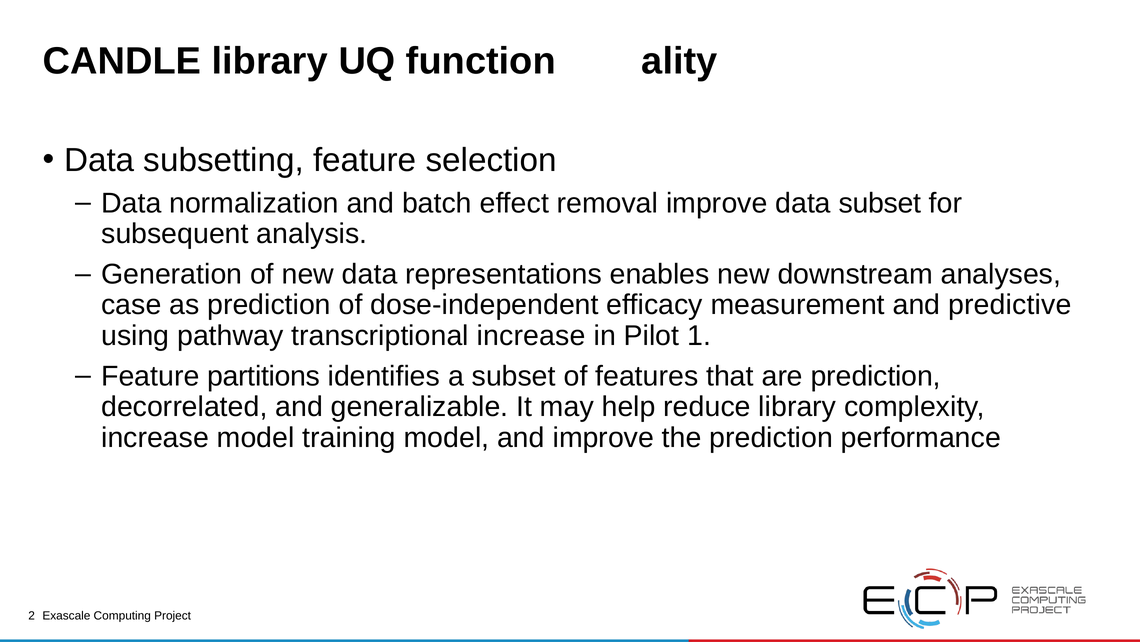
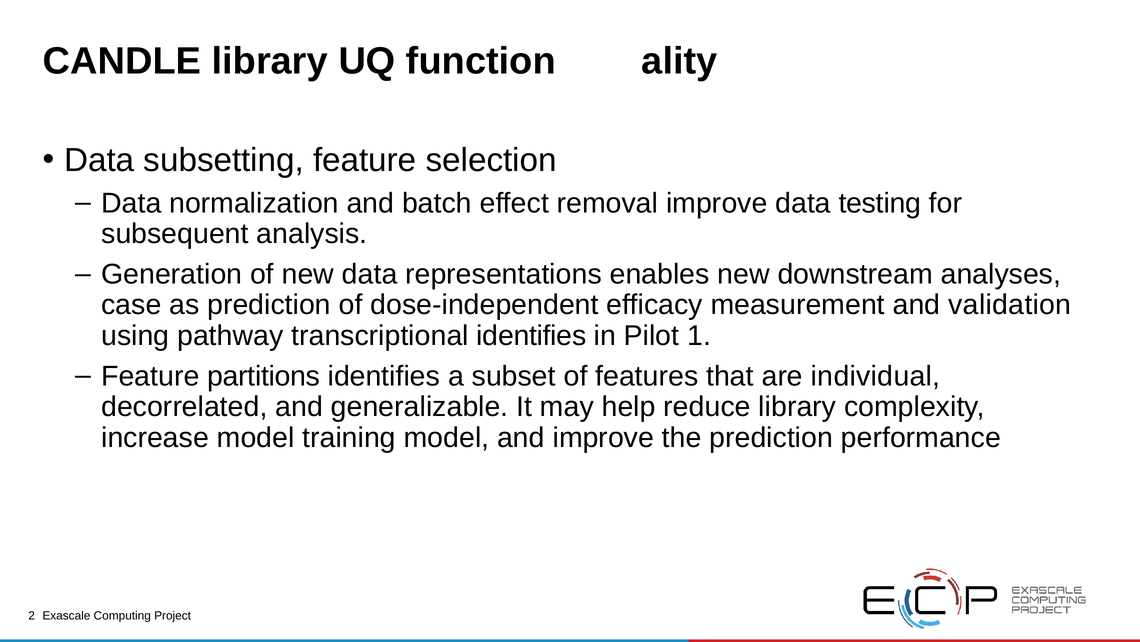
data subset: subset -> testing (880, 203)
predictive: predictive -> validation (1010, 305)
transcriptional increase: increase -> identifies (531, 336)
are prediction: prediction -> individual (876, 376)
